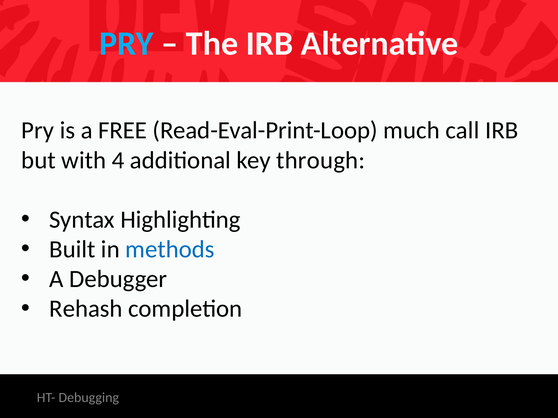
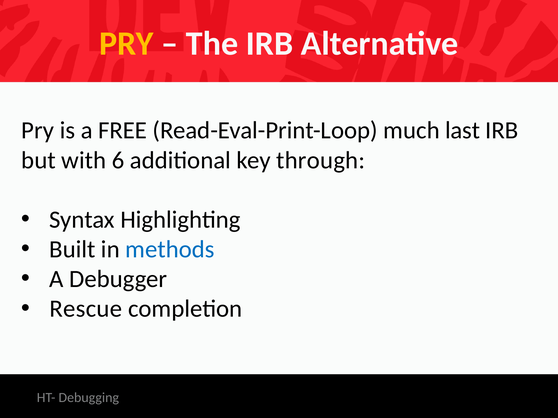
PRY colour: light blue -> yellow (126, 44)
call: call -> last (463, 131)
4: 4 -> 6 (118, 160)
Rehash: Rehash -> Rescue (86, 309)
